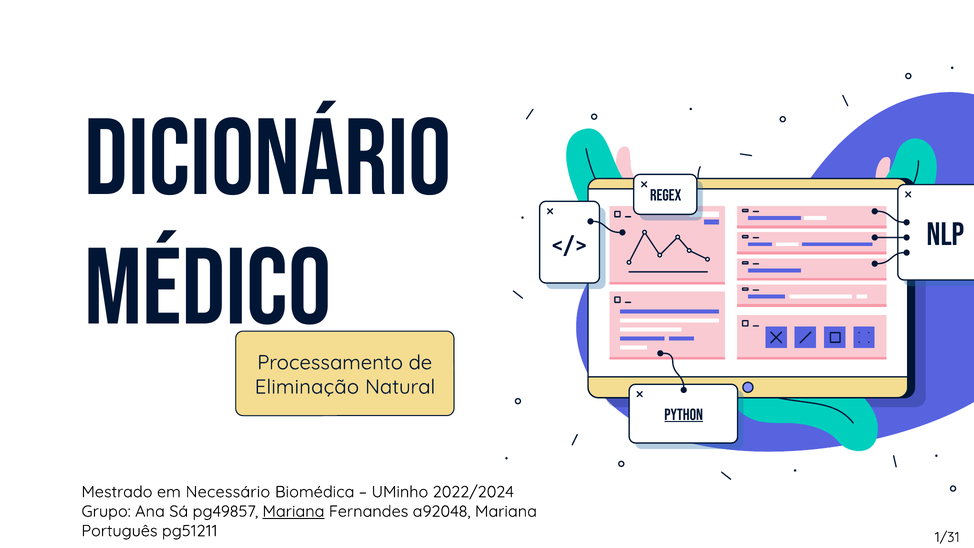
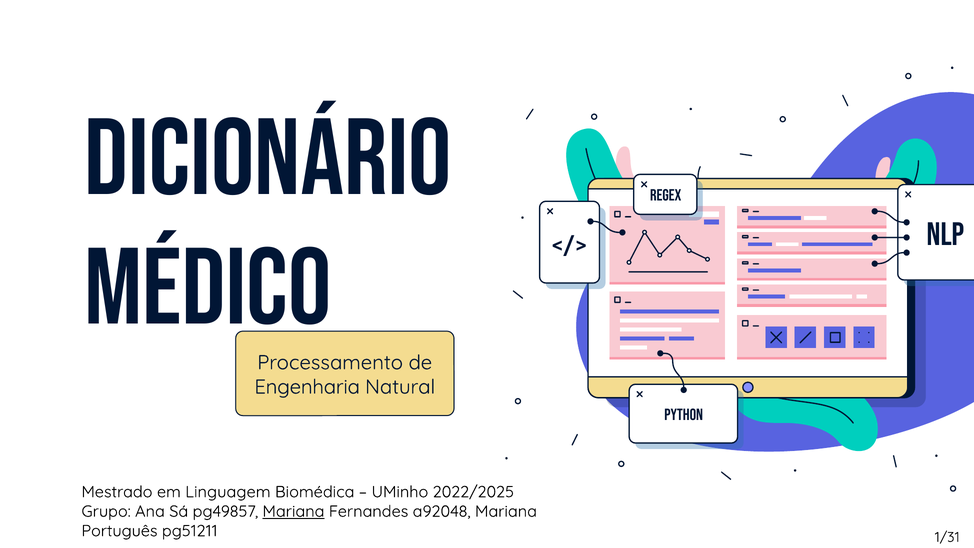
Eliminação: Eliminação -> Engenharia (307, 387)
Python underline: present -> none (684, 415)
Necessário: Necessário -> Linguagem (228, 492)
2022/2024: 2022/2024 -> 2022/2025 (473, 492)
